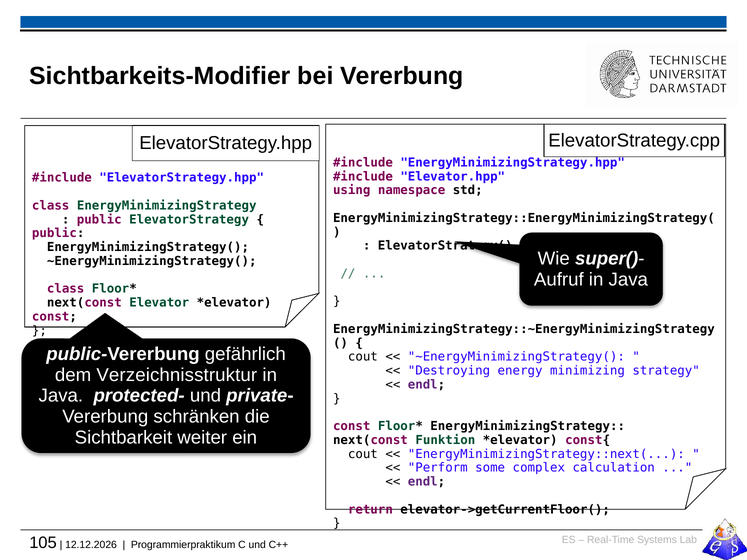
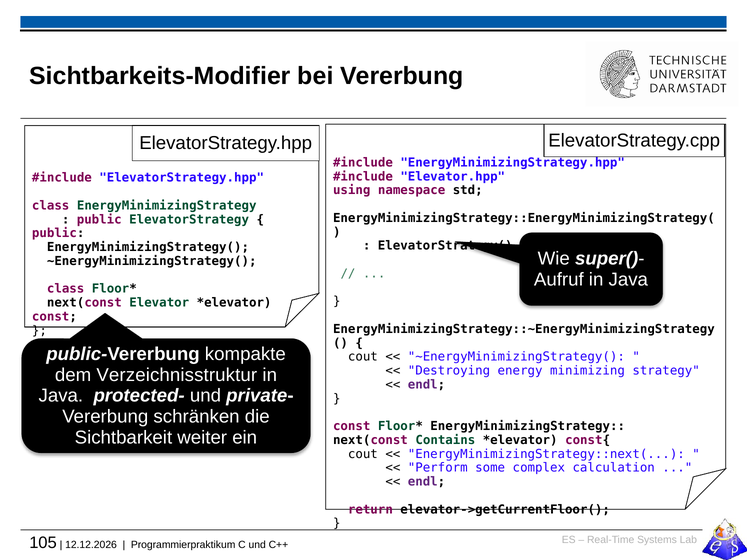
gefährlich: gefährlich -> kompakte (245, 354)
Funktion: Funktion -> Contains (445, 440)
